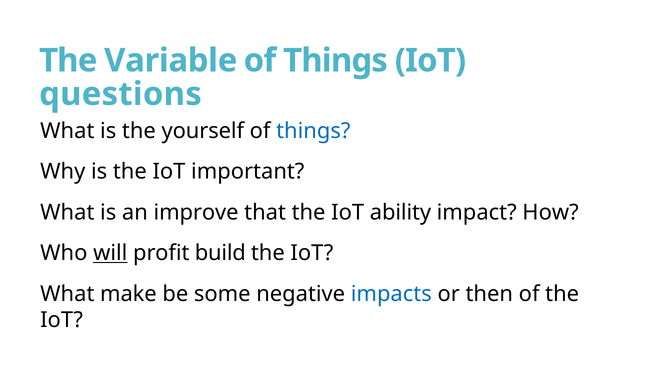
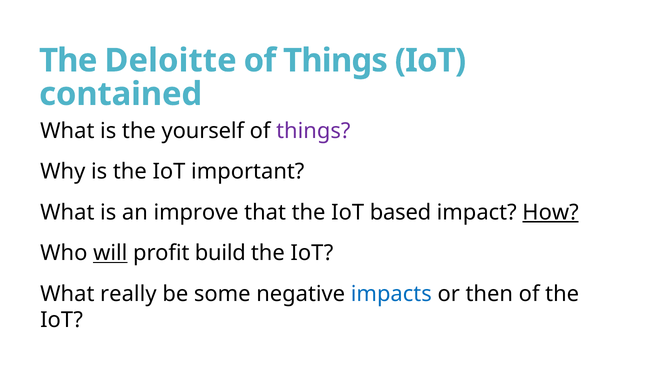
Variable: Variable -> Deloitte (171, 61)
questions: questions -> contained (121, 94)
things colour: blue -> purple (313, 131)
ability: ability -> based (400, 213)
How underline: none -> present (551, 213)
make: make -> really (128, 294)
